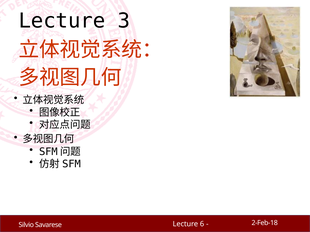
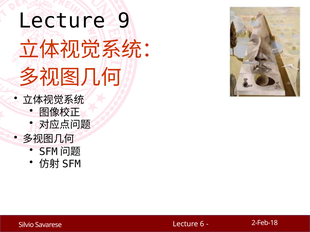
3: 3 -> 9 (124, 21)
